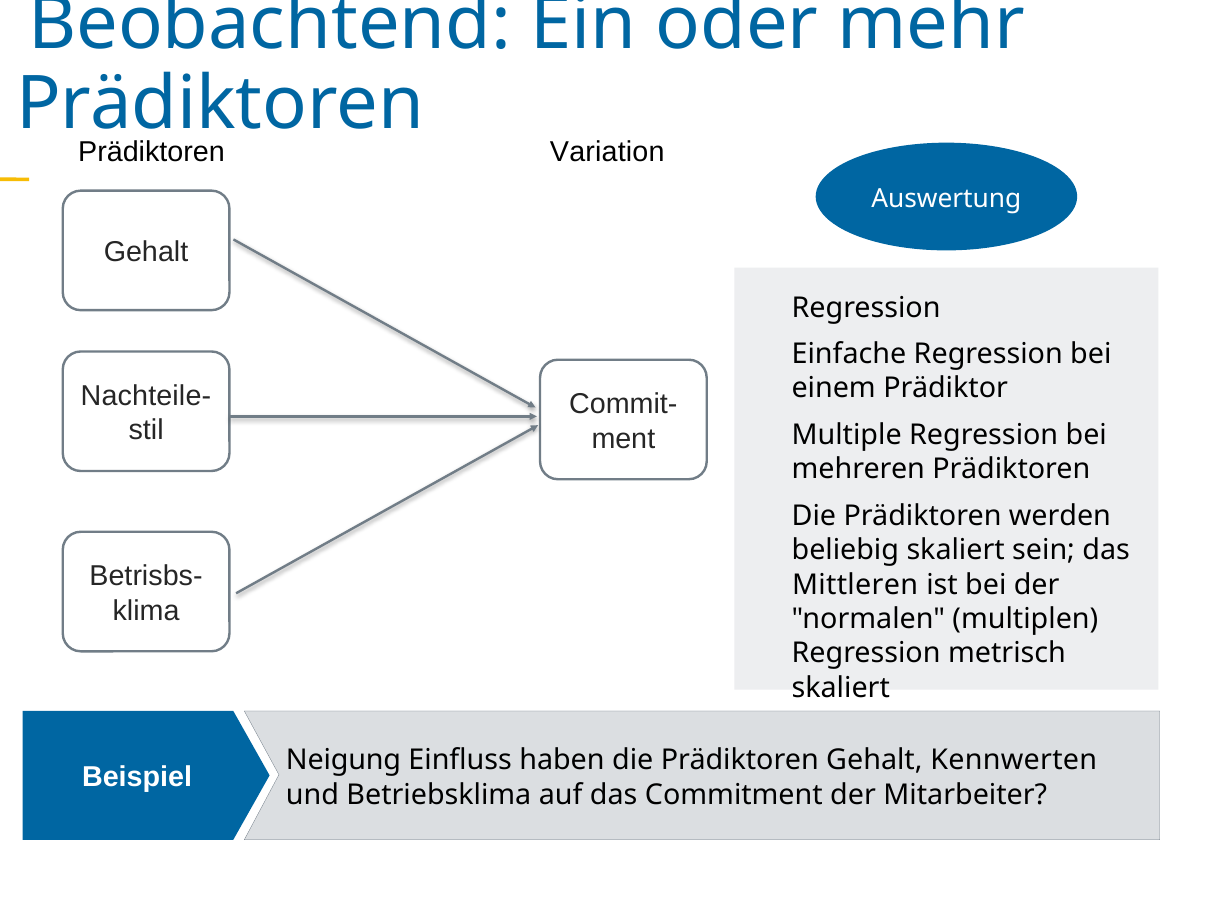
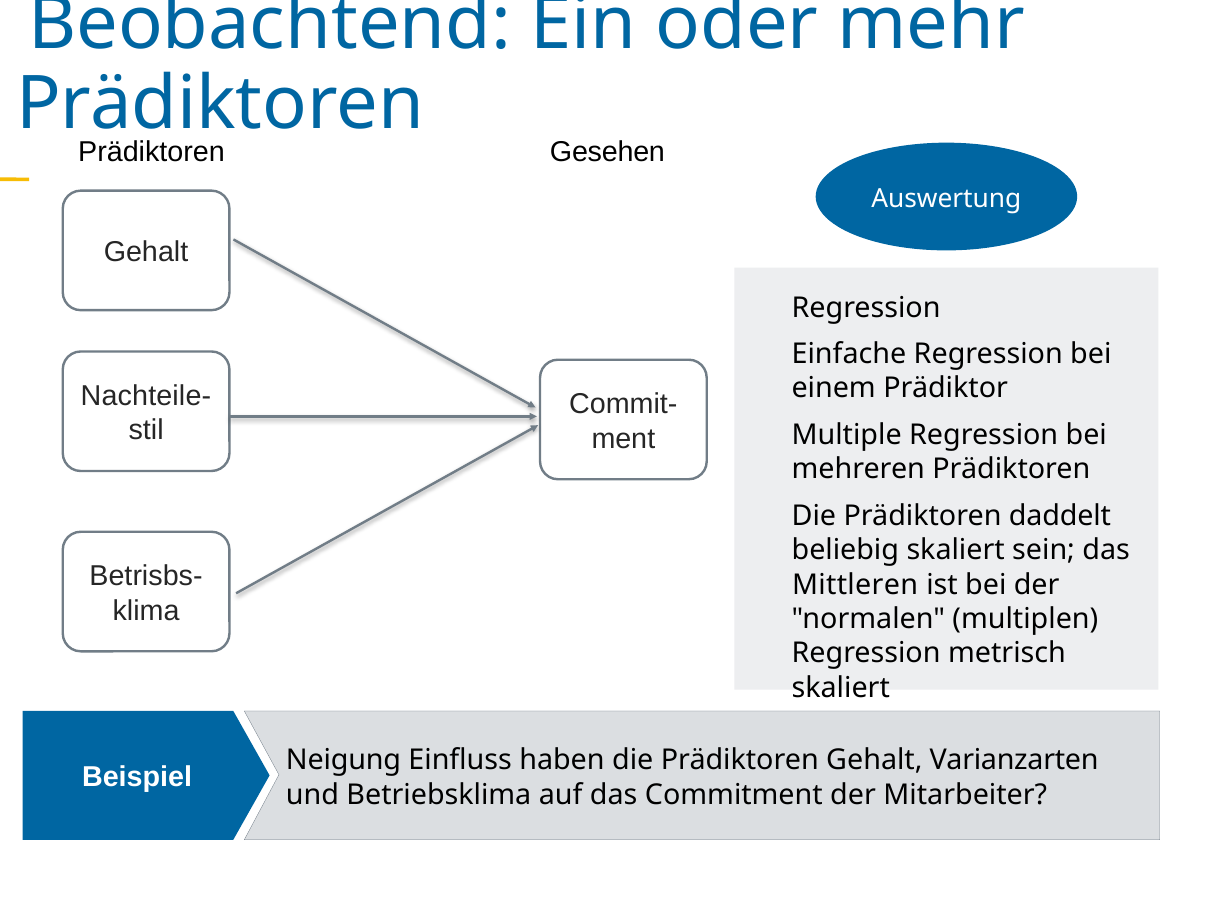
Variation: Variation -> Gesehen (607, 152)
werden: werden -> daddelt (1060, 516)
Kennwerten: Kennwerten -> Varianzarten (1014, 760)
